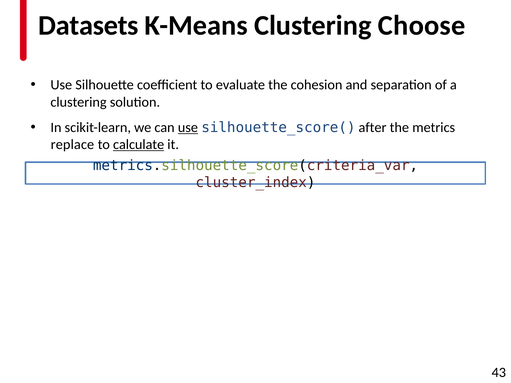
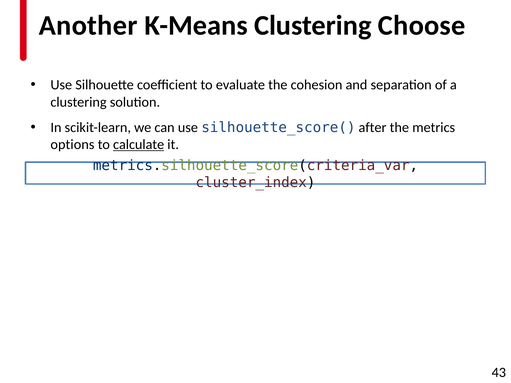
Datasets: Datasets -> Another (88, 25)
use underline: present -> none (188, 128)
replace: replace -> options (72, 145)
